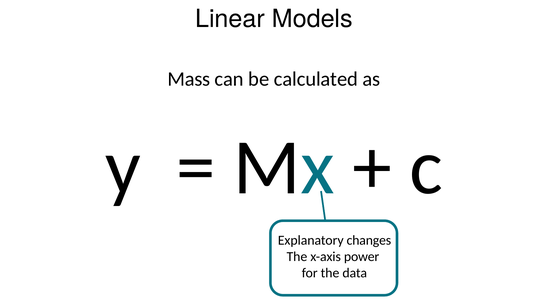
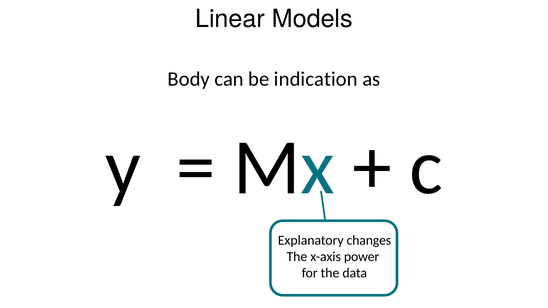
Mass: Mass -> Body (189, 79)
calculated: calculated -> indication (316, 79)
